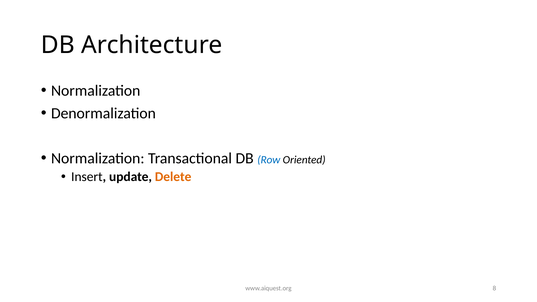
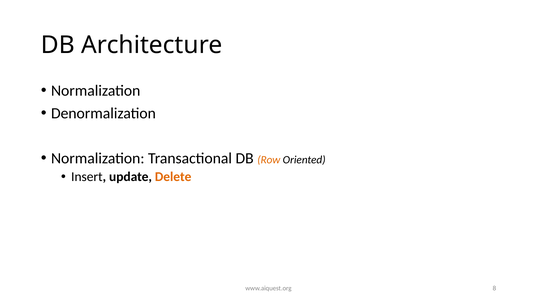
Row colour: blue -> orange (269, 160)
